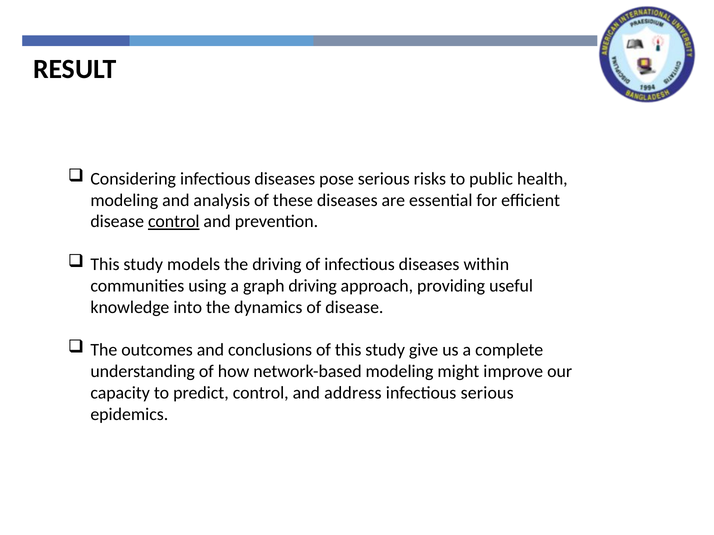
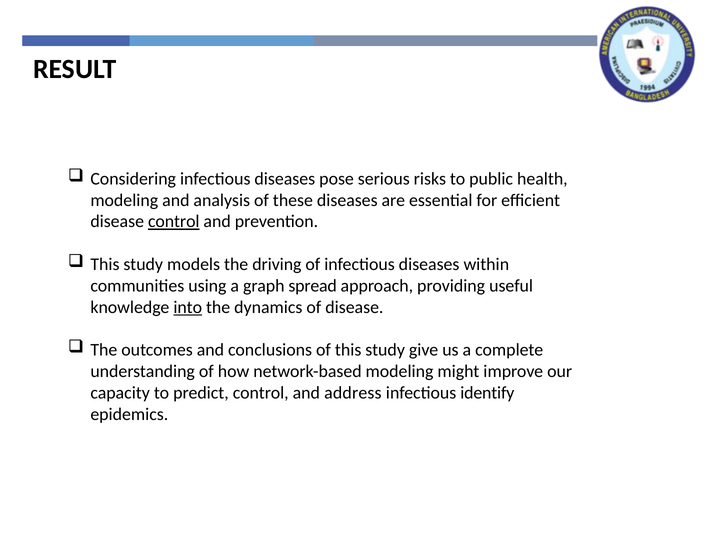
graph driving: driving -> spread (313, 286)
into underline: none -> present (188, 307)
infectious serious: serious -> identify (487, 393)
